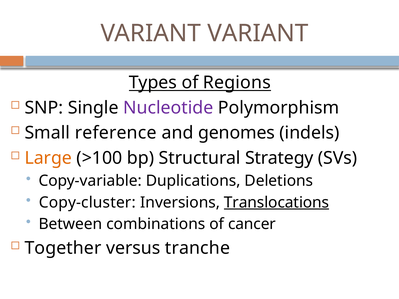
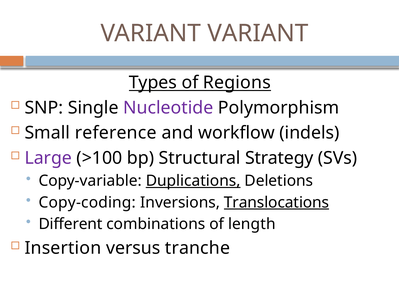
genomes: genomes -> workflow (236, 133)
Large colour: orange -> purple (48, 158)
Duplications underline: none -> present (193, 181)
Copy-cluster: Copy-cluster -> Copy-coding (87, 203)
Between: Between -> Different (70, 224)
cancer: cancer -> length (252, 224)
Together: Together -> Insertion (63, 248)
